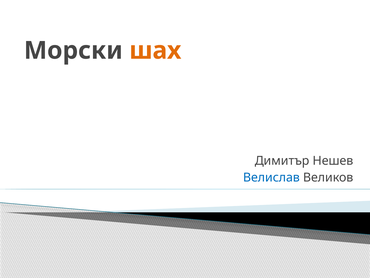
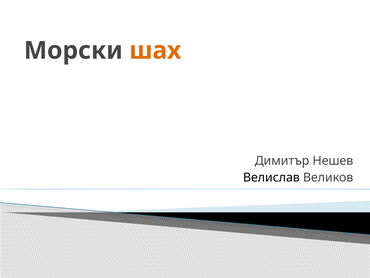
Велислав colour: blue -> black (272, 177)
